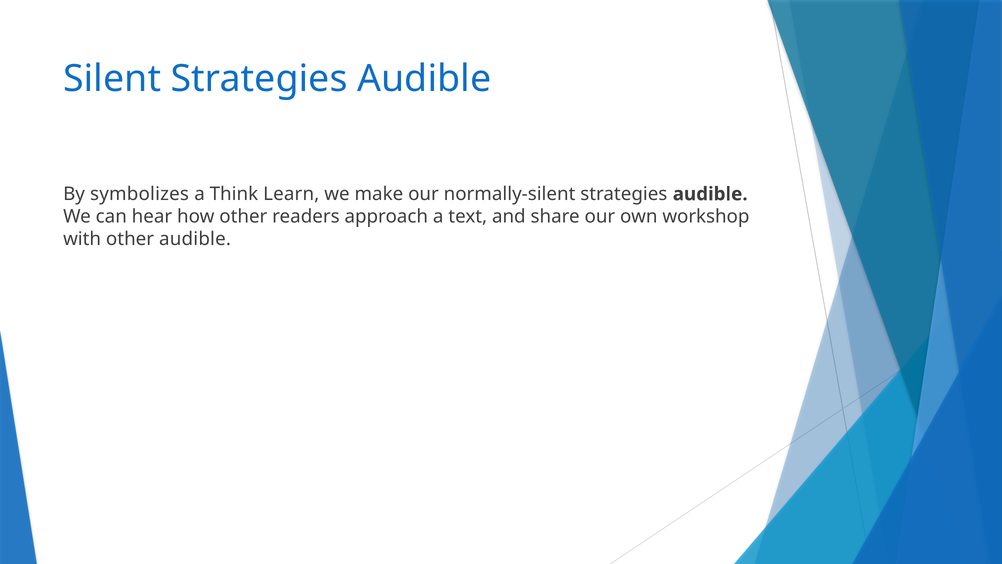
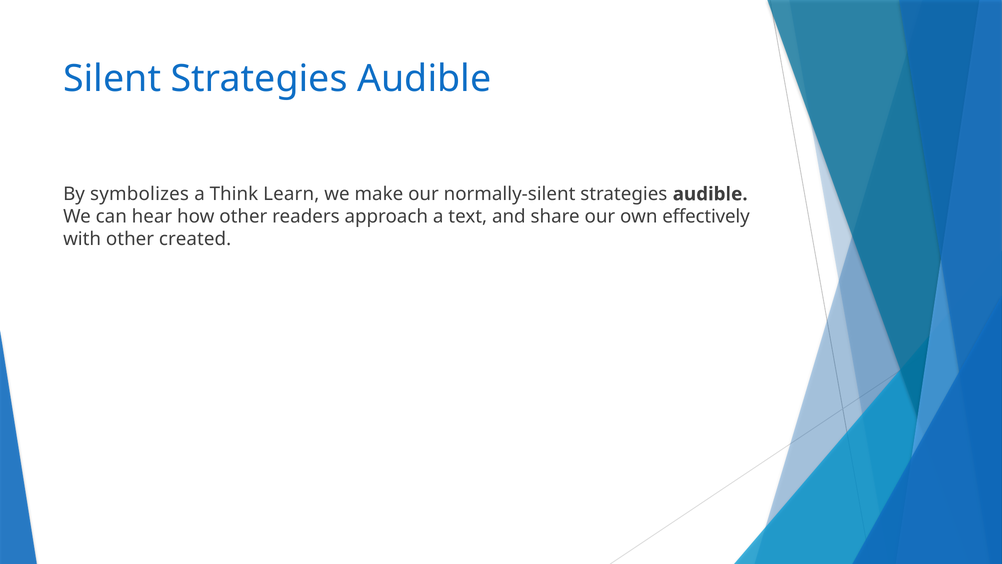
workshop: workshop -> effectively (706, 216)
other audible: audible -> created (195, 239)
